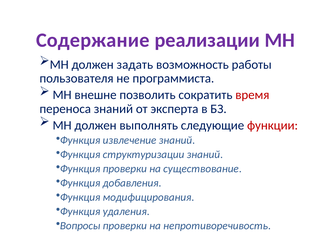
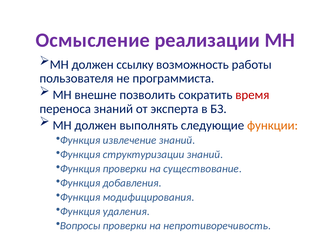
Содержание: Содержание -> Осмысление (93, 40)
задать: задать -> ссылку (135, 65)
функции colour: red -> orange (273, 125)
